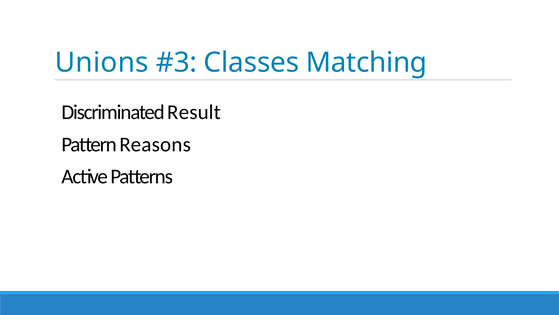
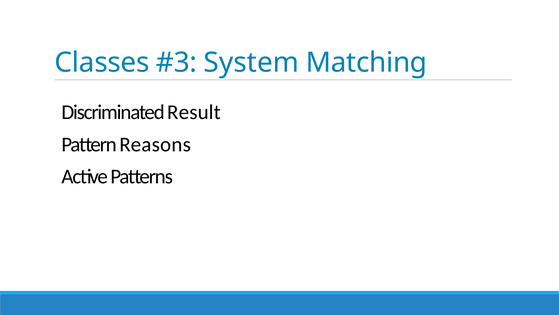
Unions: Unions -> Classes (102, 63)
Classes: Classes -> System (251, 63)
